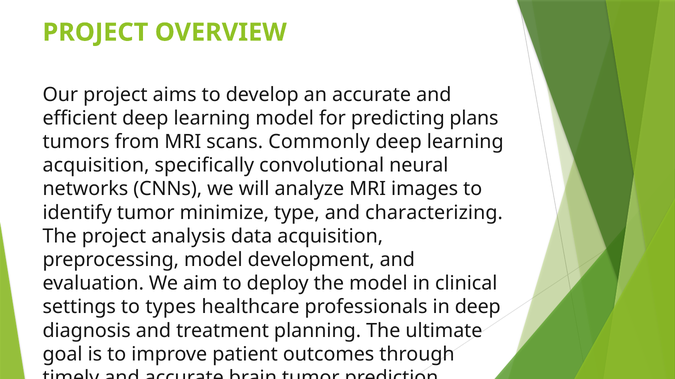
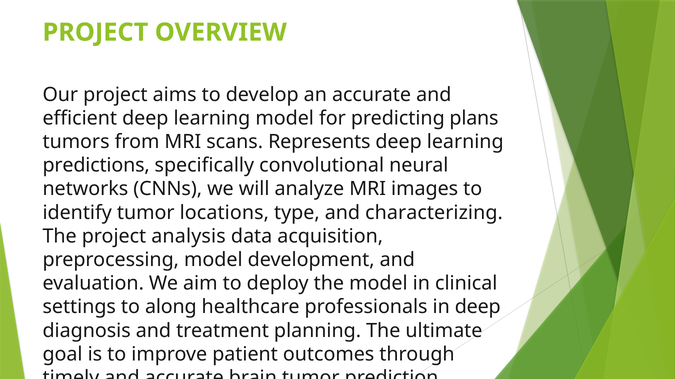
Commonly: Commonly -> Represents (319, 142)
acquisition: acquisition -> predictions (96, 166)
minimize: minimize -> locations (224, 213)
types: types -> along (171, 308)
